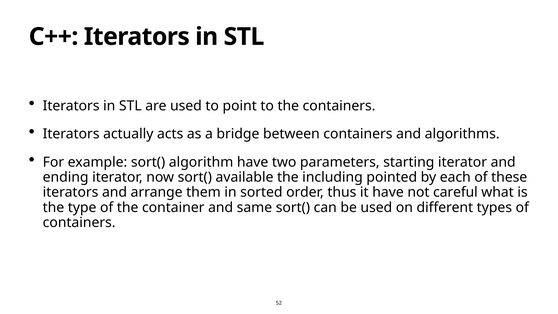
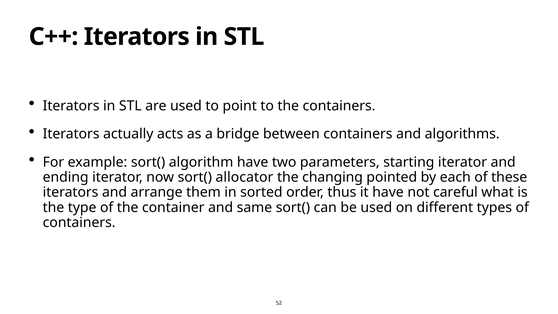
available: available -> allocator (244, 177)
including: including -> changing (333, 177)
